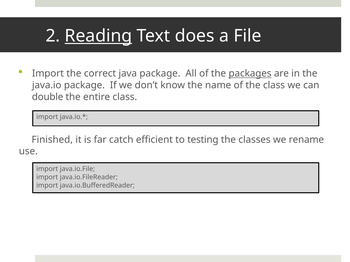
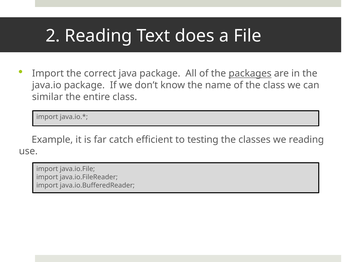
Reading underline: present -> none (98, 36)
double: double -> similar (48, 97)
Finished: Finished -> Example (52, 140)
we rename: rename -> reading (306, 140)
